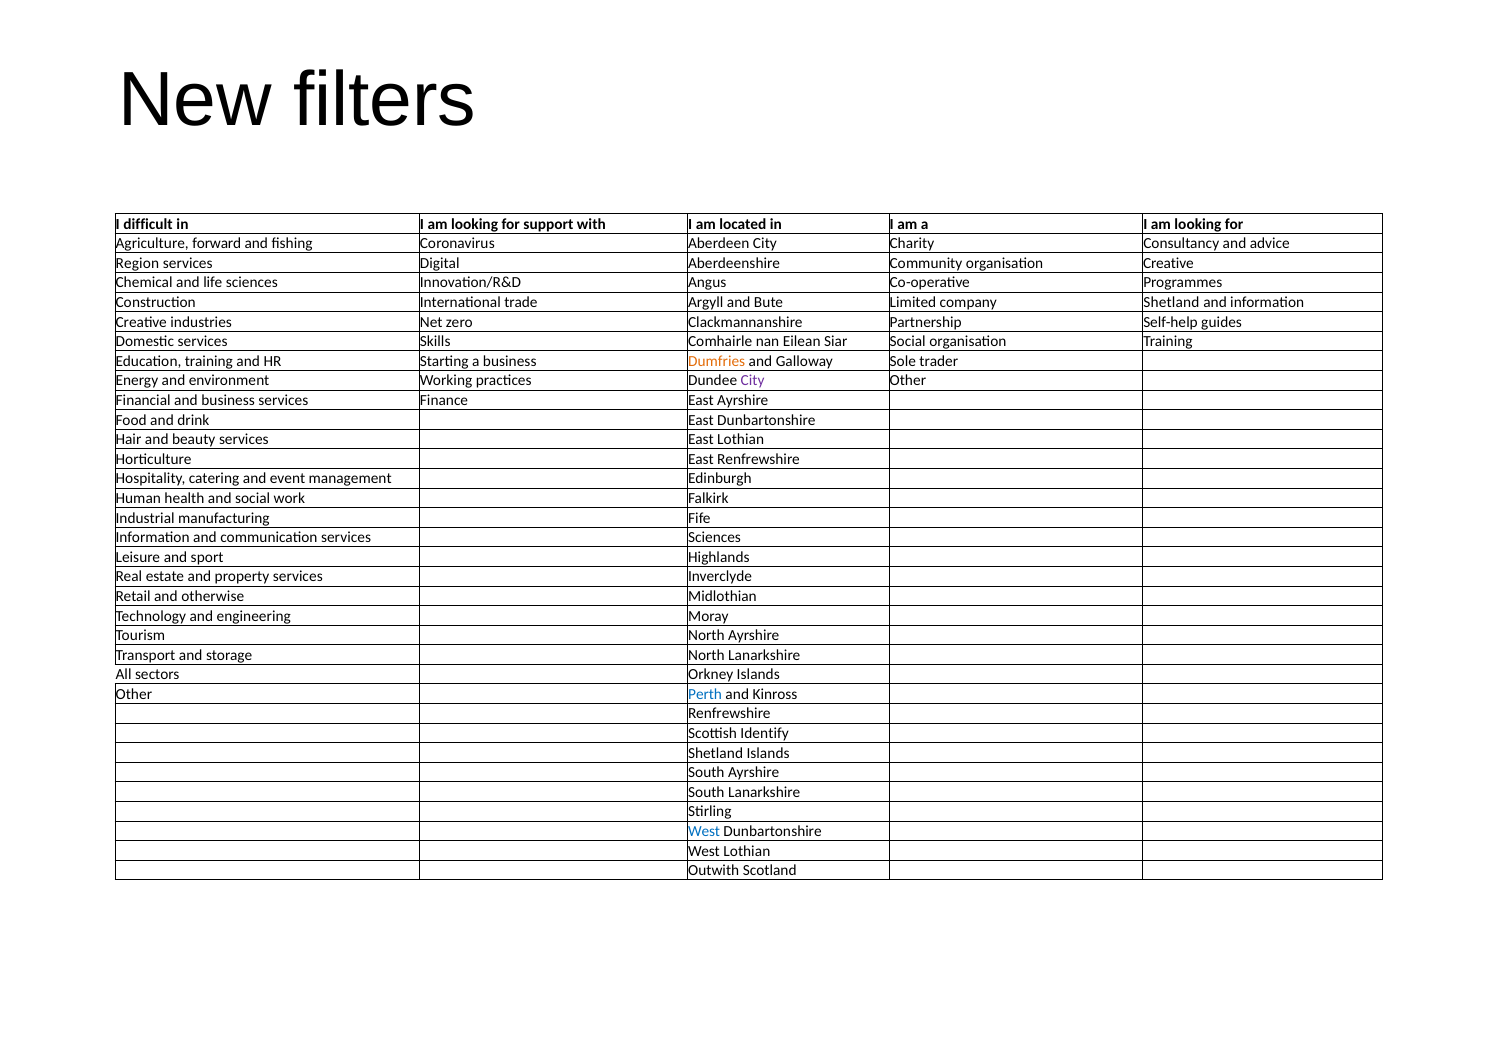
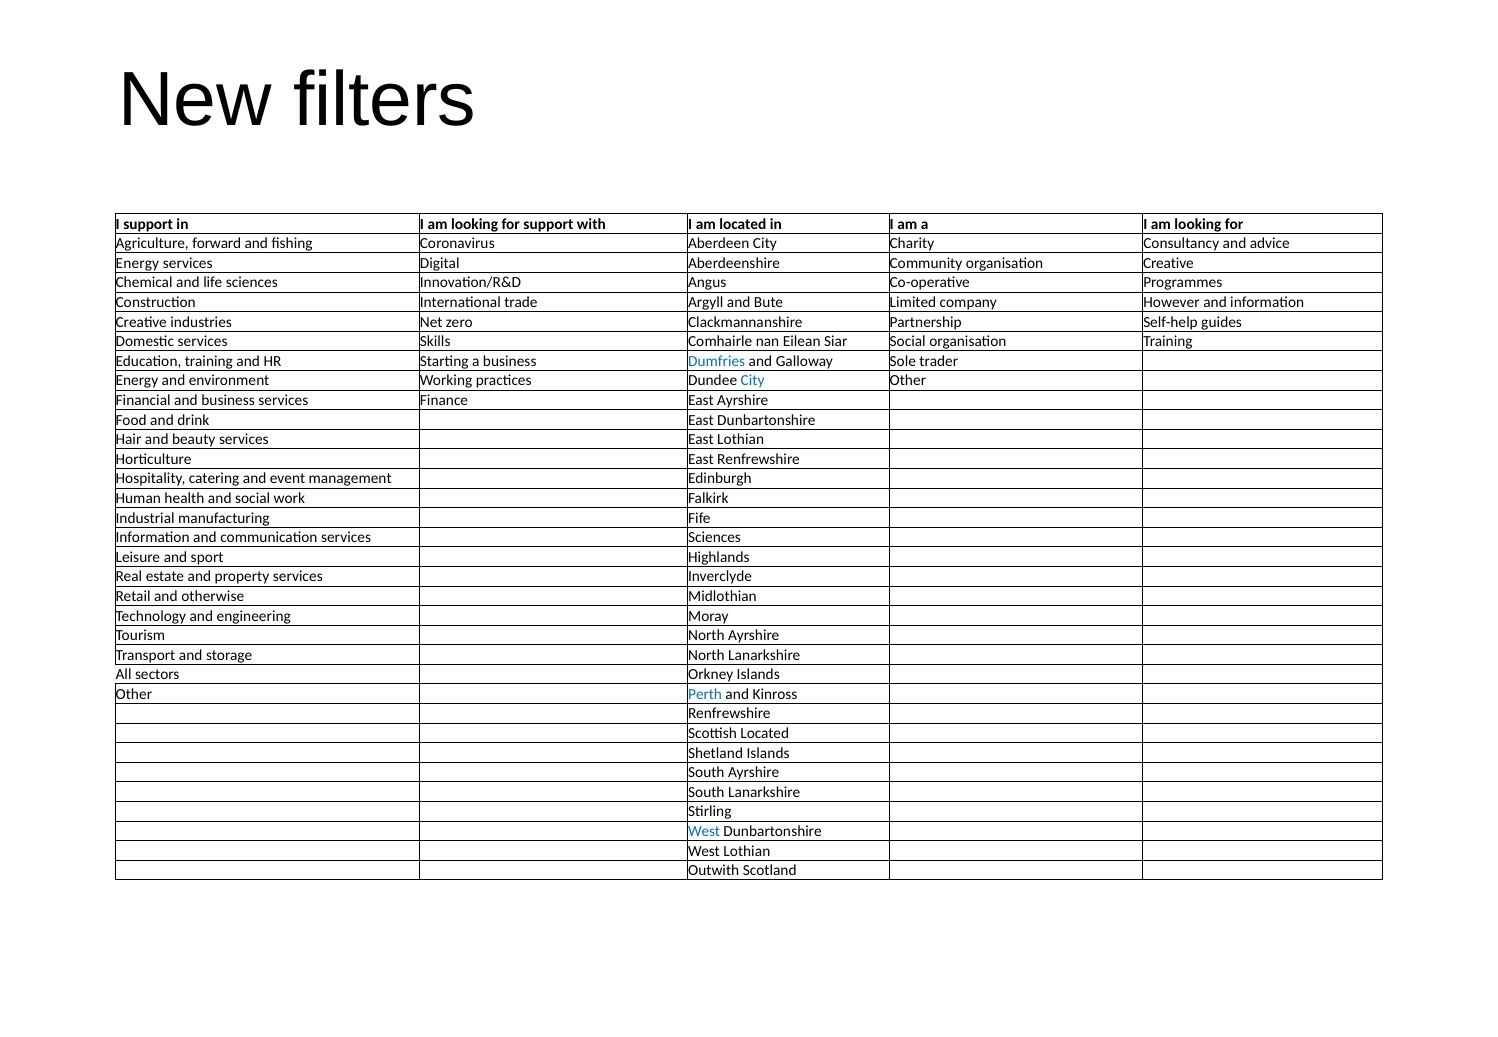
I difficult: difficult -> support (148, 224)
Region: Region -> Energy (137, 263)
company Shetland: Shetland -> However (1171, 302)
Dumfries colour: orange -> blue (717, 361)
City colour: purple -> blue (753, 381)
Scottish Identify: Identify -> Located (765, 734)
